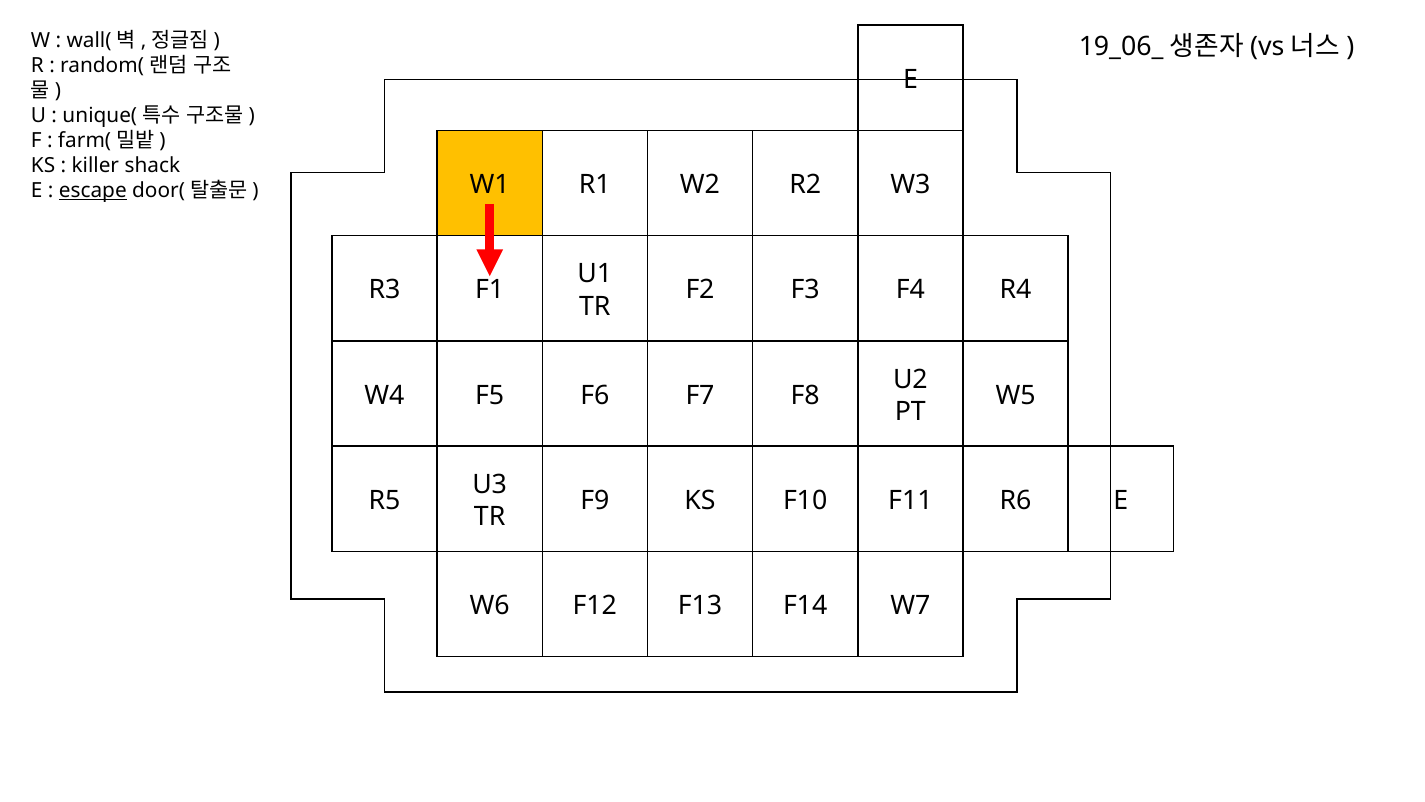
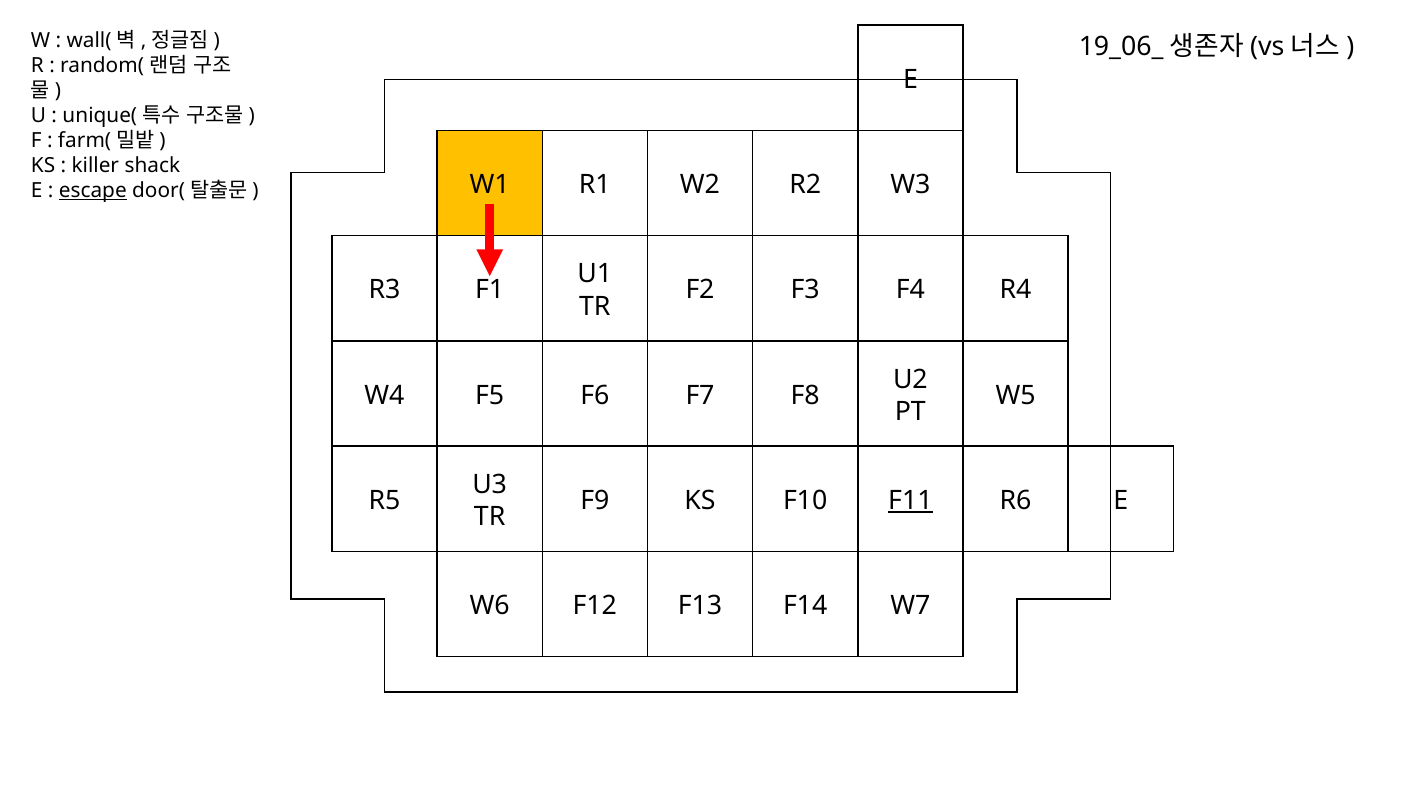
F11 underline: none -> present (910, 500)
